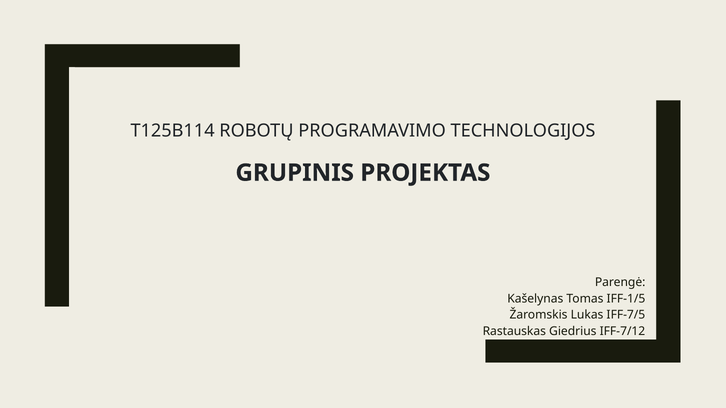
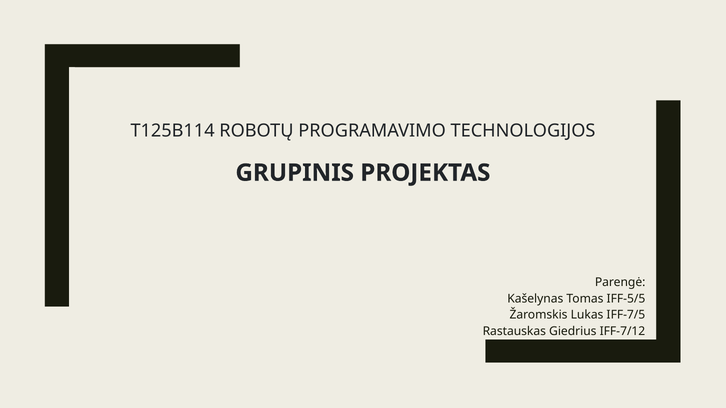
IFF-1/5: IFF-1/5 -> IFF-5/5 (626, 299)
